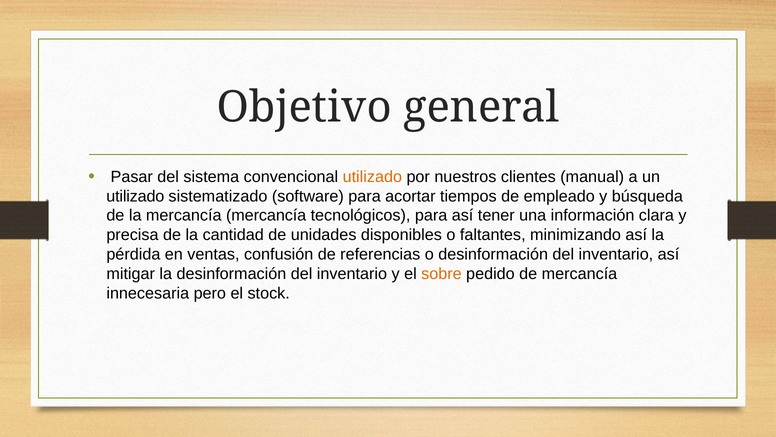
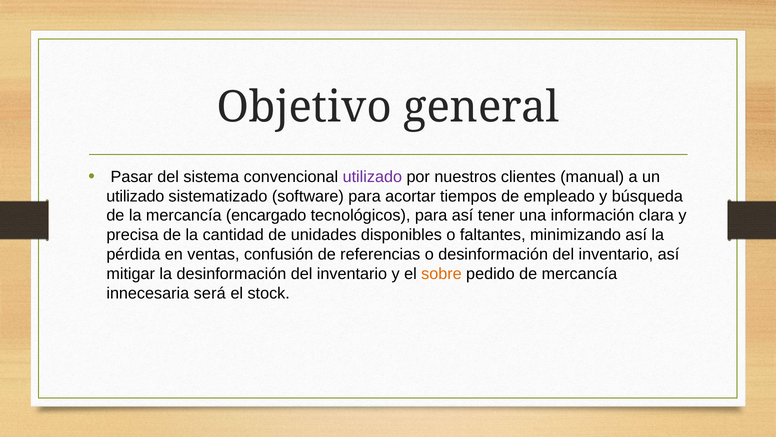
utilizado colour: orange -> purple (372, 177)
mercancía mercancía: mercancía -> encargado (266, 215)
pero: pero -> será (210, 293)
